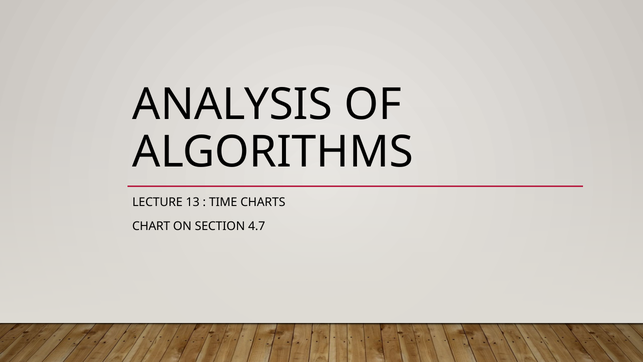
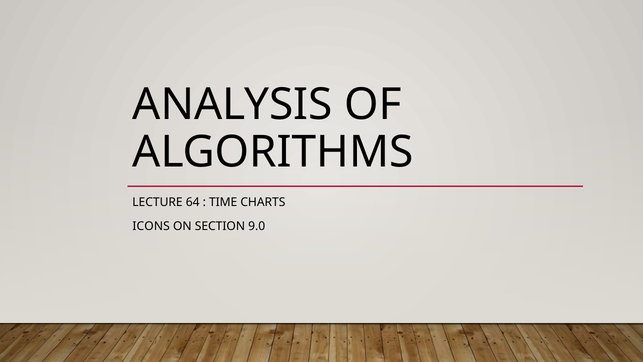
13: 13 -> 64 (193, 202)
CHART: CHART -> ICONS (151, 226)
4.7: 4.7 -> 9.0 (257, 226)
